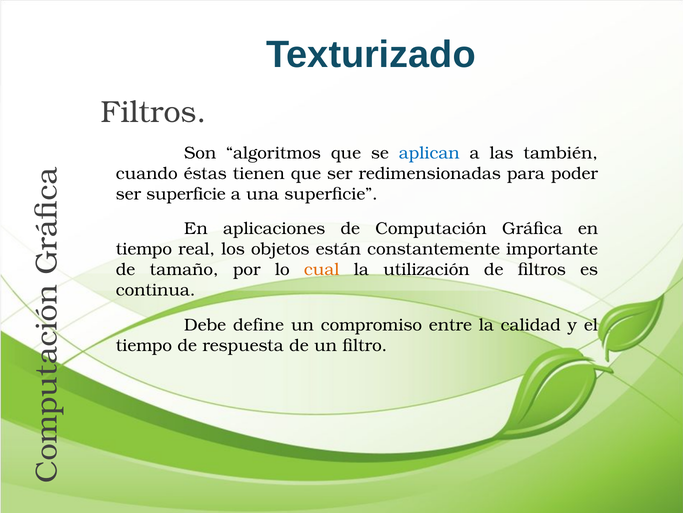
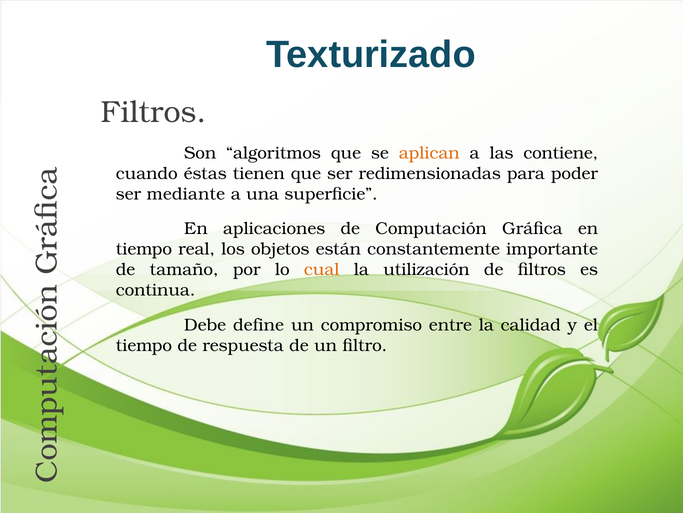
aplican colour: blue -> orange (429, 153)
también: también -> contiene (561, 153)
ser superficie: superficie -> mediante (186, 194)
